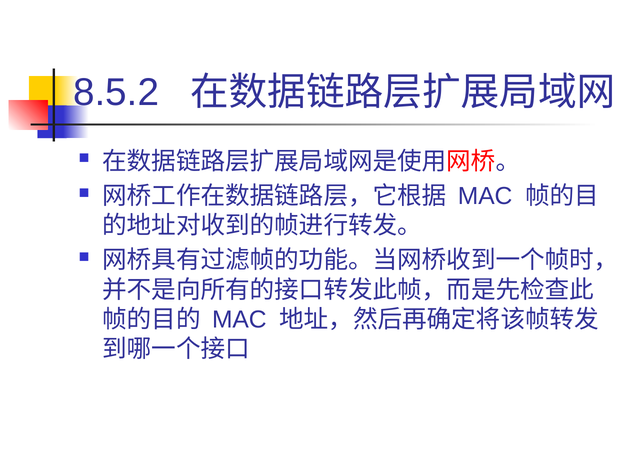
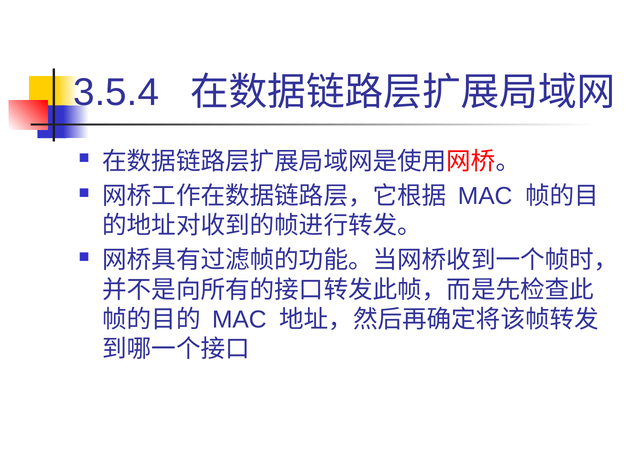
8.5.2: 8.5.2 -> 3.5.4 (116, 92)
